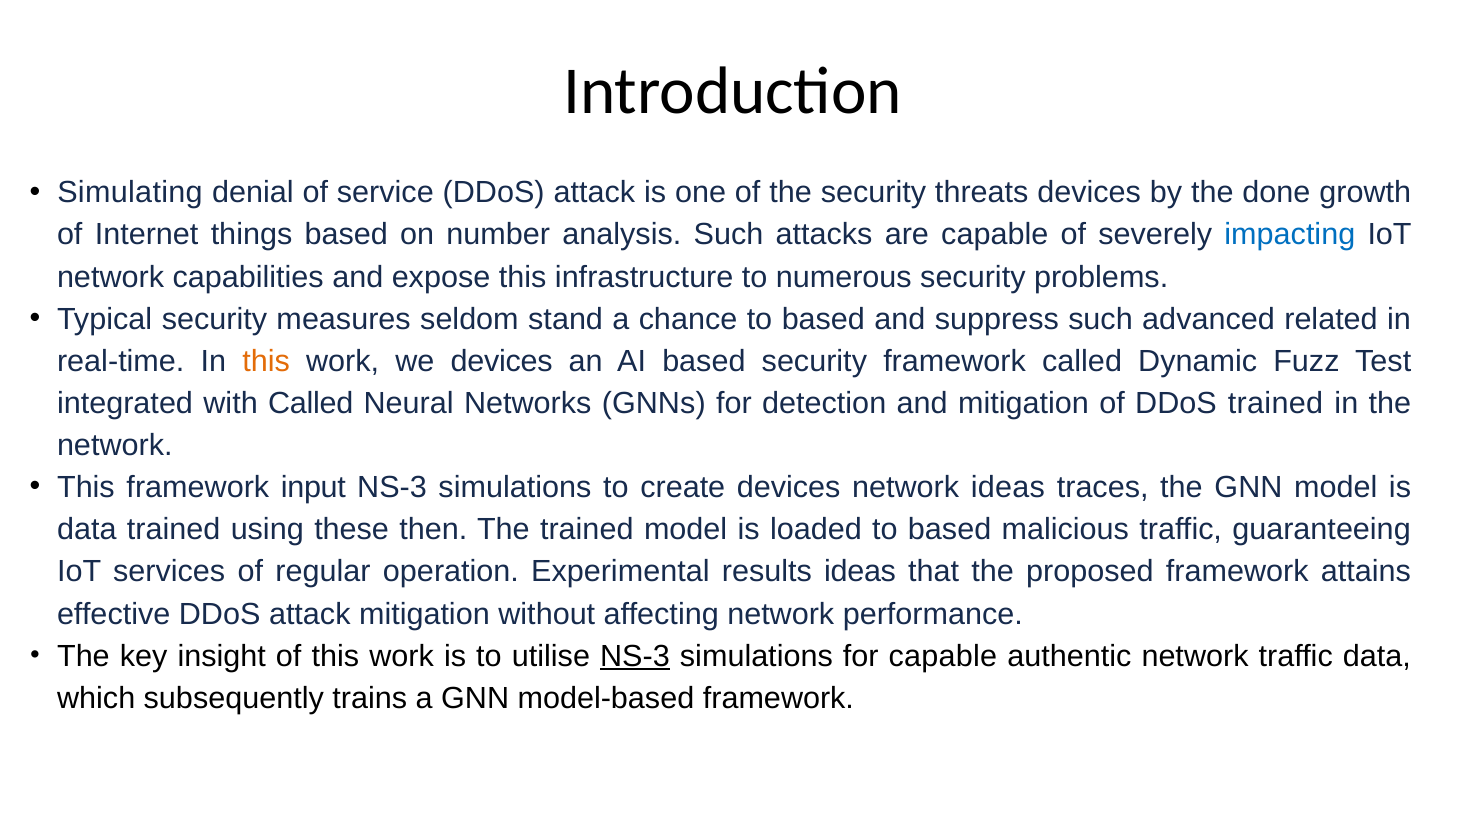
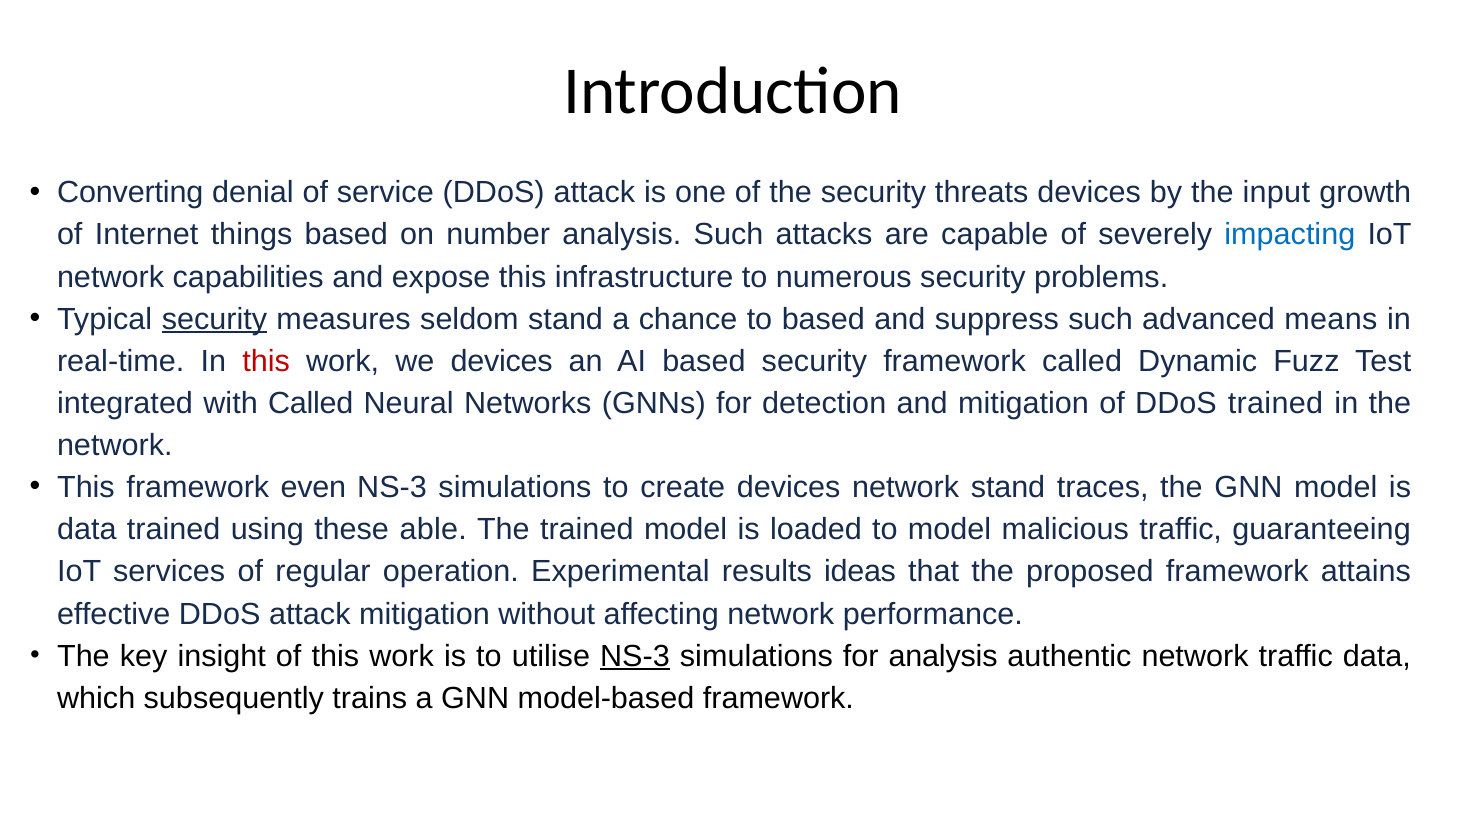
Simulating: Simulating -> Converting (130, 193)
done: done -> input (1276, 193)
security underline: none -> present (214, 319)
related: related -> means (1331, 319)
this colour: orange -> red (266, 361)
input: input -> even (313, 488)
network ideas: ideas -> stand (1008, 488)
then: then -> able (433, 530)
loaded to based: based -> model (950, 530)
for capable: capable -> analysis (943, 657)
